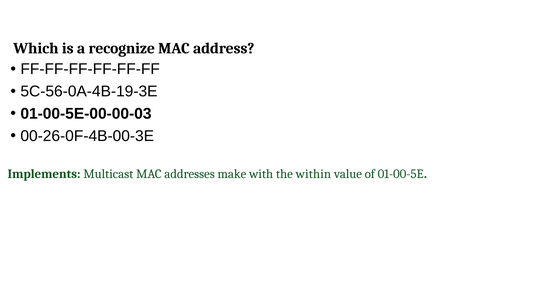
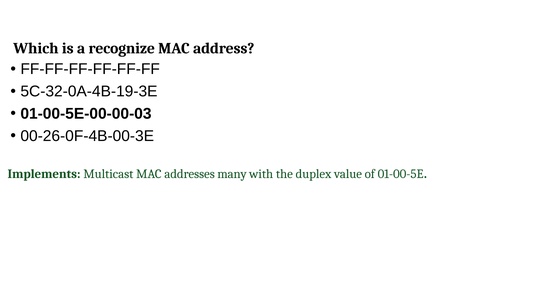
5C-56-0A-4B-19-3E: 5C-56-0A-4B-19-3E -> 5C-32-0A-4B-19-3E (89, 91)
make: make -> many (232, 174)
within: within -> duplex (313, 174)
